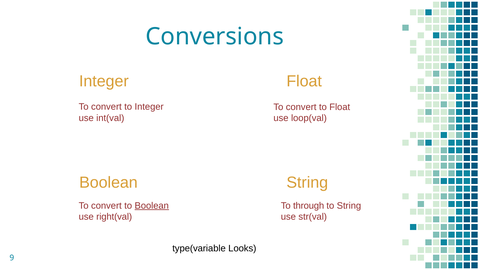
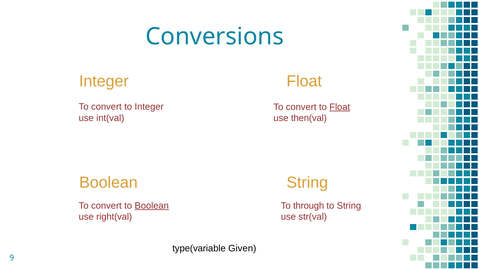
Float underline: none -> present (340, 107)
loop(val: loop(val -> then(val (309, 118)
Looks: Looks -> Given (242, 248)
